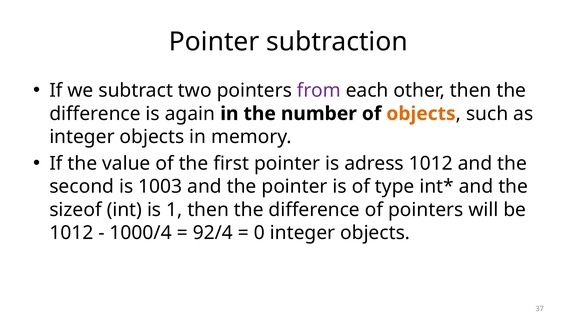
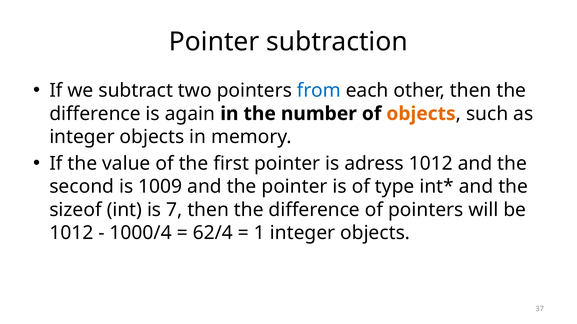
from colour: purple -> blue (319, 91)
1003: 1003 -> 1009 (160, 187)
1: 1 -> 7 (174, 210)
92/4: 92/4 -> 62/4 (213, 233)
0: 0 -> 1 (259, 233)
